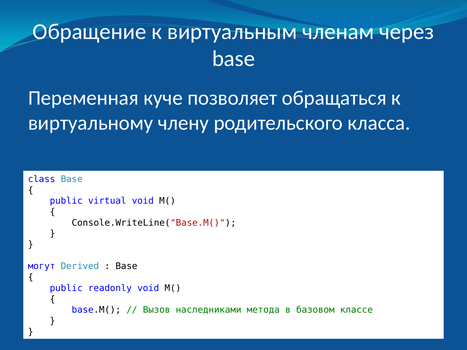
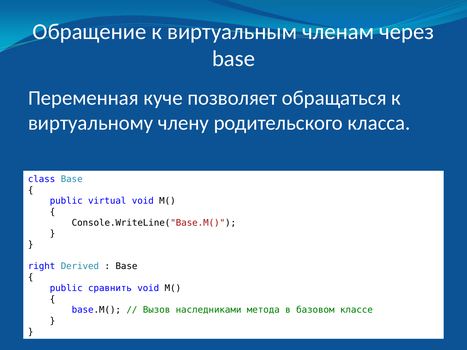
могут: могут -> right (42, 267)
readonly: readonly -> сравнить (110, 288)
